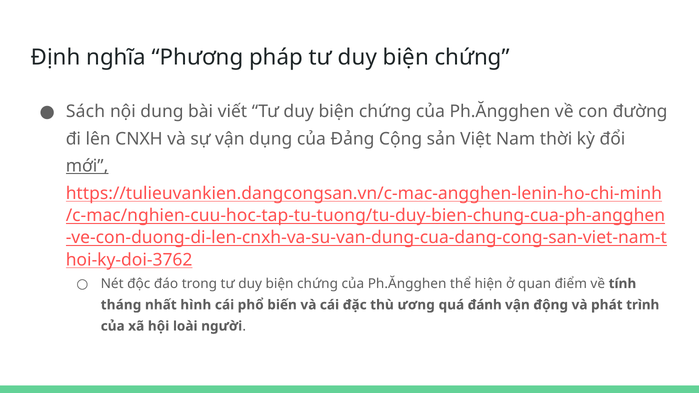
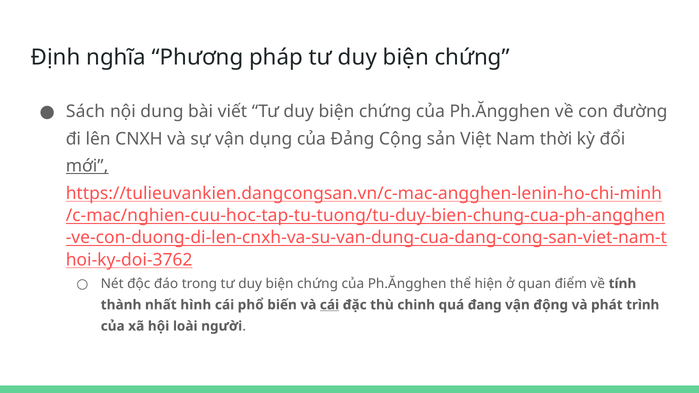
tháng: tháng -> thành (121, 305)
cái underline: none -> present (329, 305)
ương: ương -> chinh (416, 305)
đánh: đánh -> đang (485, 305)
